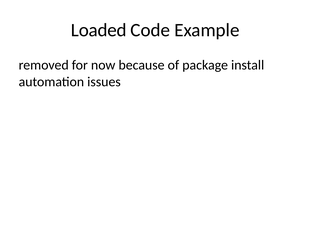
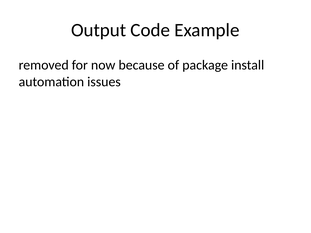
Loaded: Loaded -> Output (99, 30)
